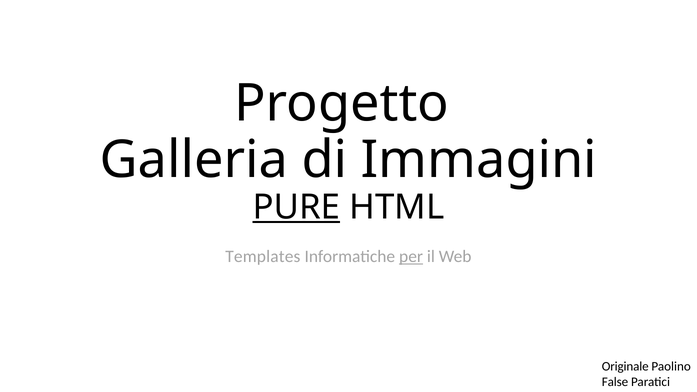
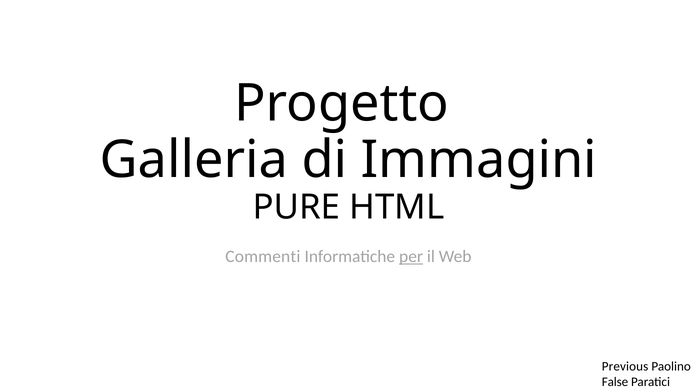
PURE underline: present -> none (296, 207)
Templates: Templates -> Commenti (263, 257)
Originale: Originale -> Previous (625, 366)
